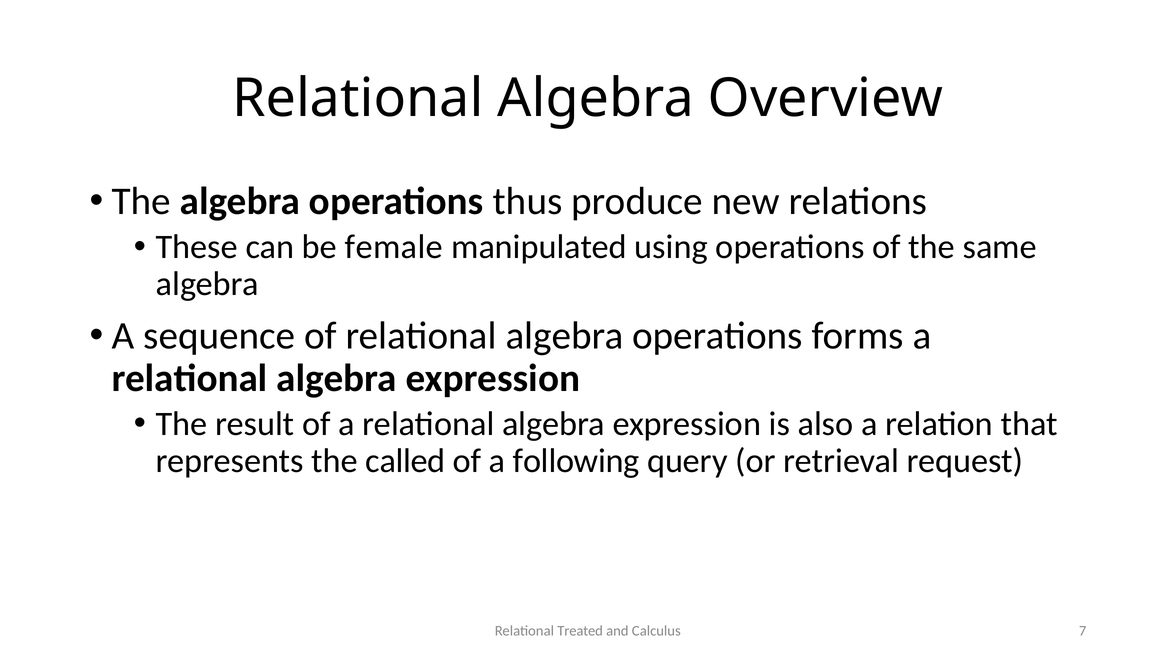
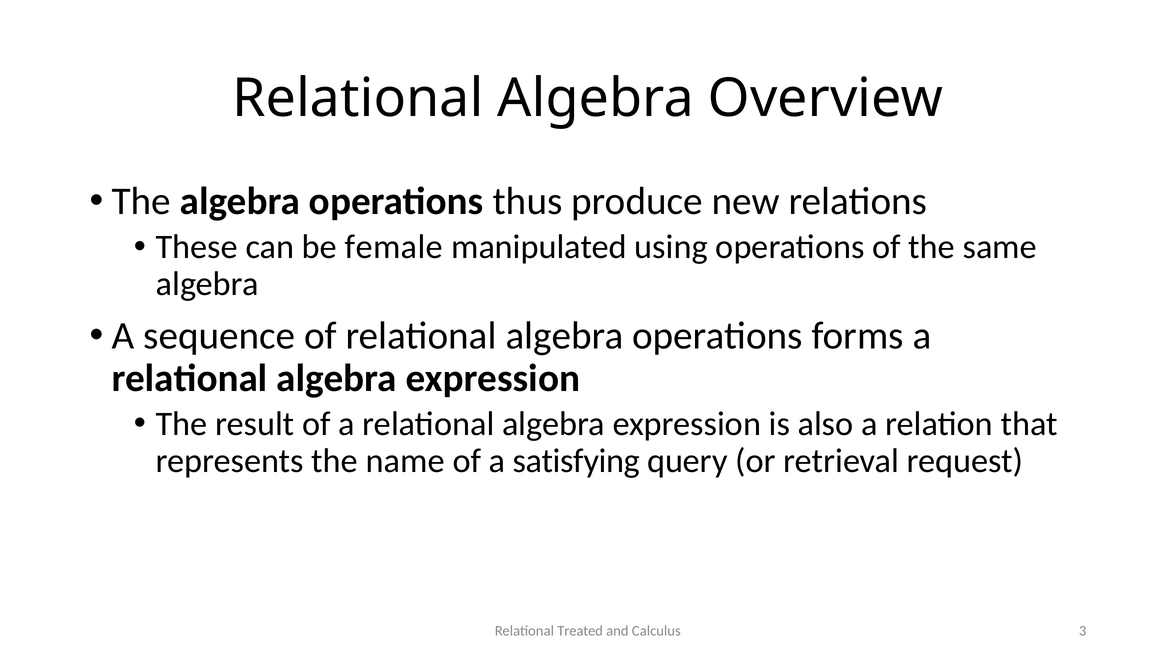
called: called -> name (405, 461)
following: following -> satisfying (576, 461)
7: 7 -> 3 (1083, 632)
